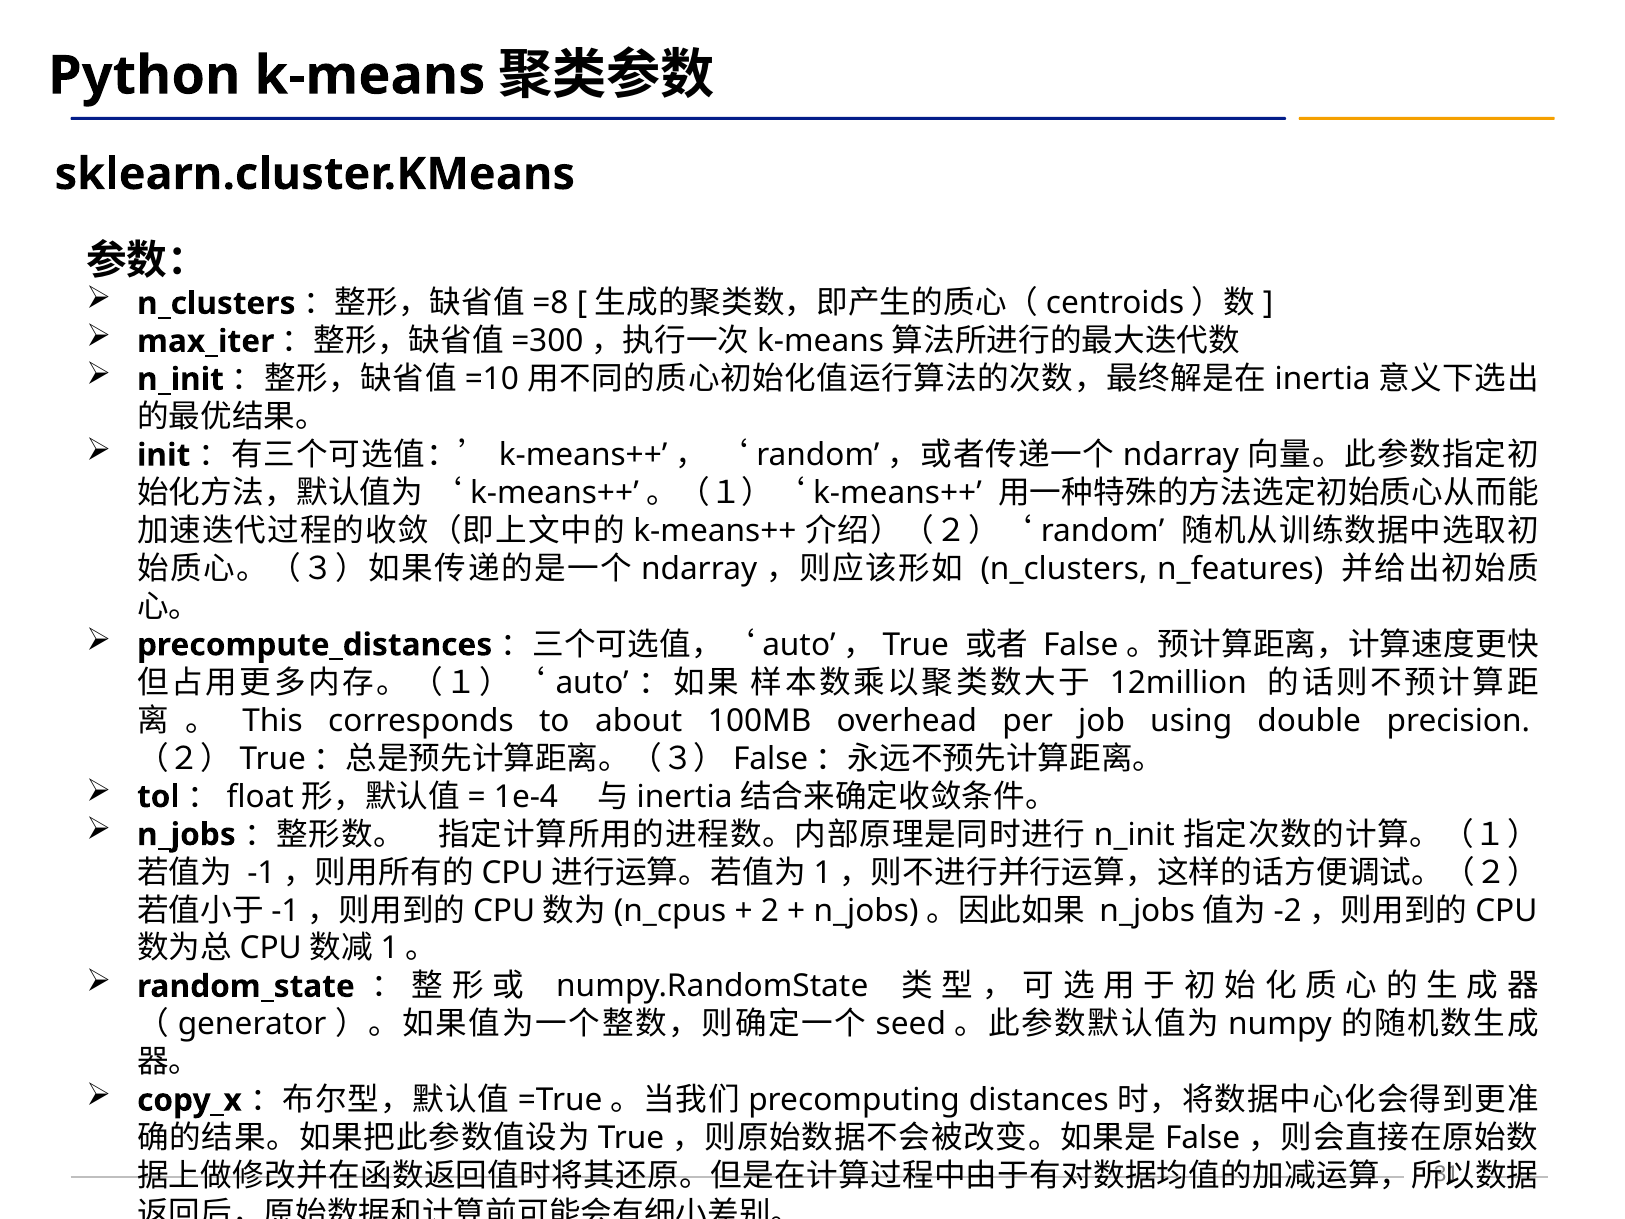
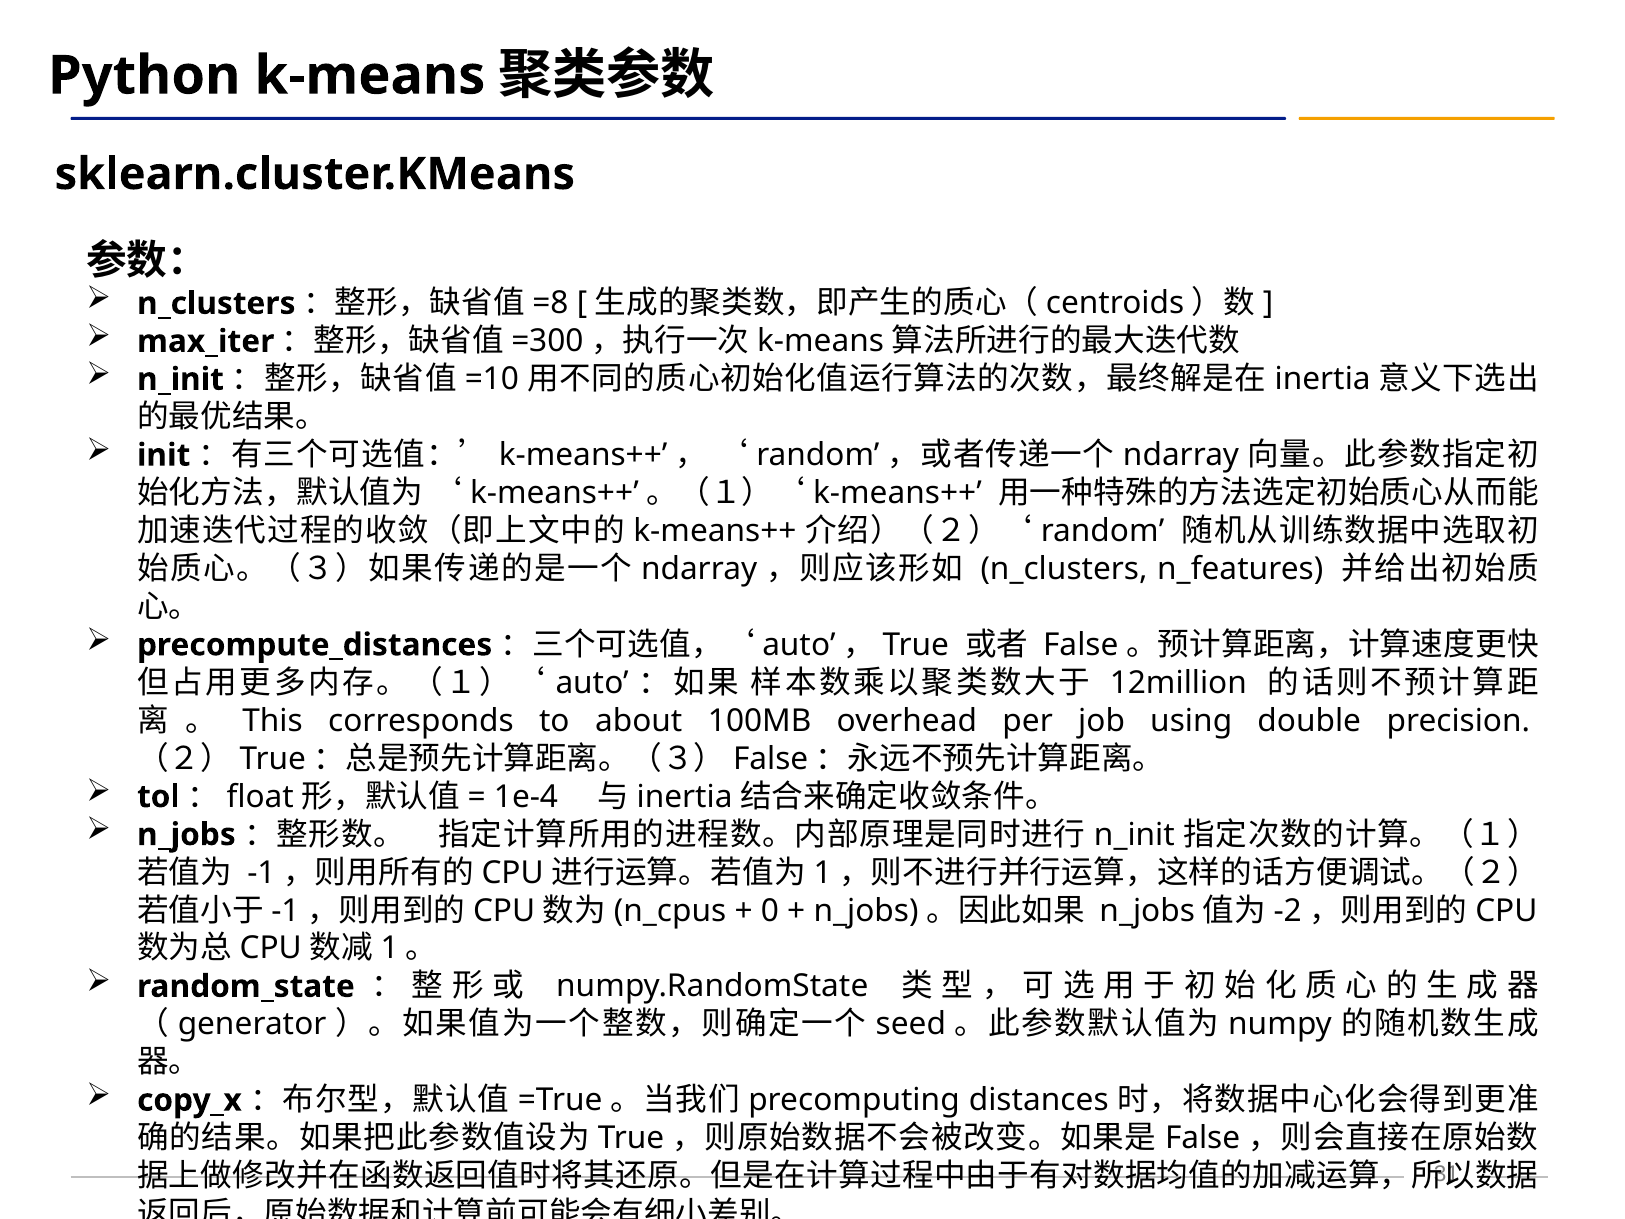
2: 2 -> 0 (770, 910)
